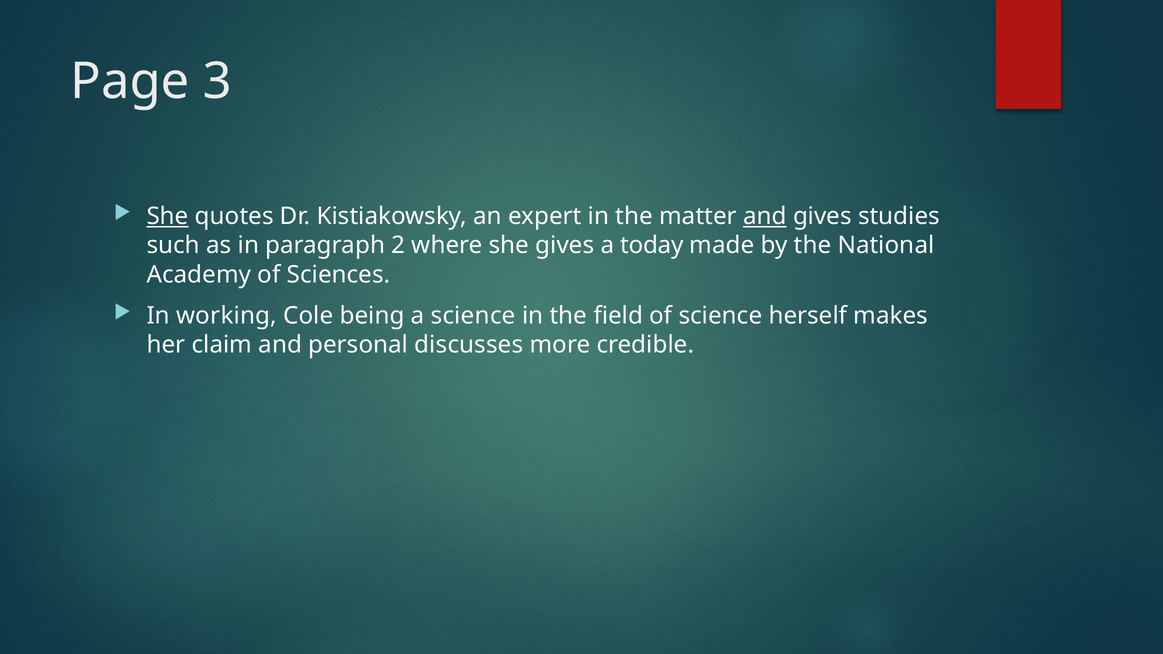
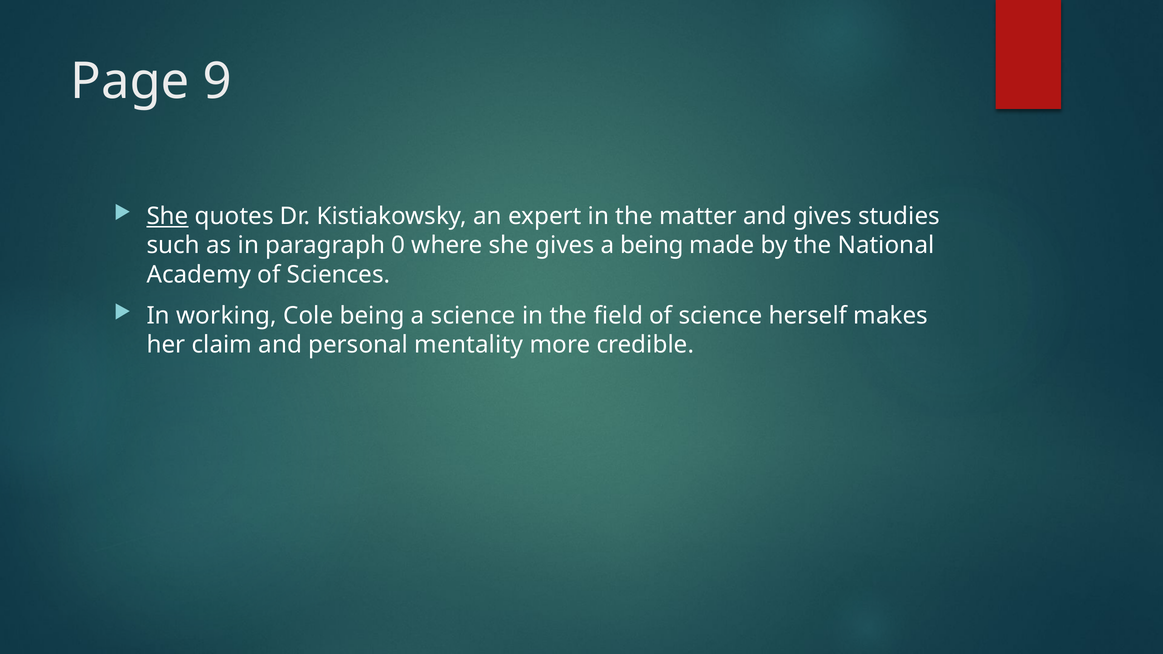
3: 3 -> 9 (217, 82)
and underline: present -> none (765, 216)
2: 2 -> 0 (398, 246)
a today: today -> being (652, 246)
discusses: discusses -> mentality (469, 345)
